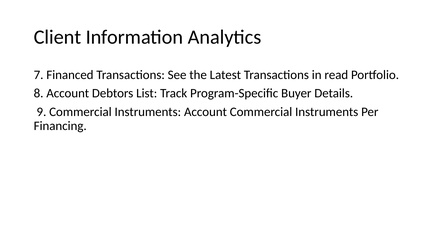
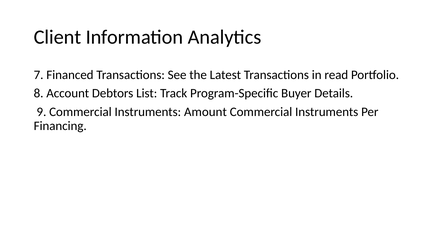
Instruments Account: Account -> Amount (205, 112)
